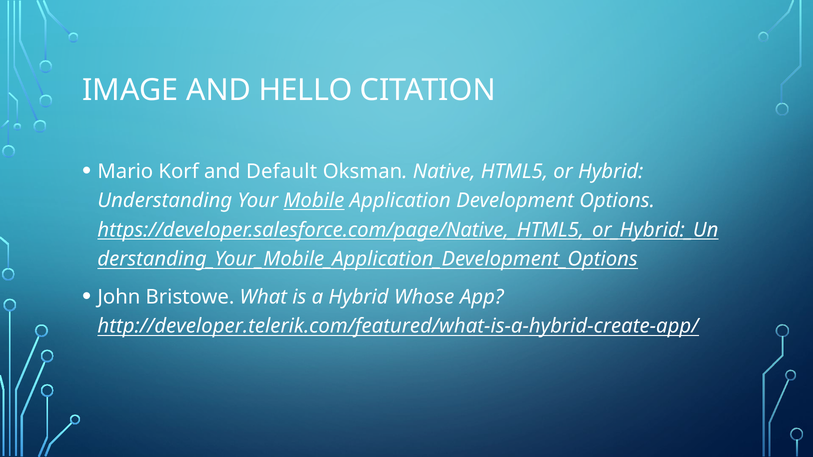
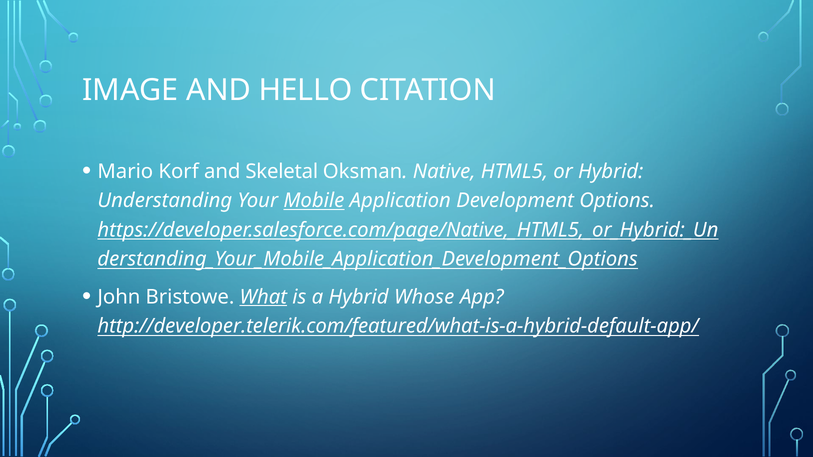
Default: Default -> Skeletal (282, 172)
What underline: none -> present (263, 297)
http://developer.telerik.com/featured/what-is-a-hybrid-create-app/: http://developer.telerik.com/featured/what-is-a-hybrid-create-app/ -> http://developer.telerik.com/featured/what-is-a-hybrid-default-app/ (398, 326)
